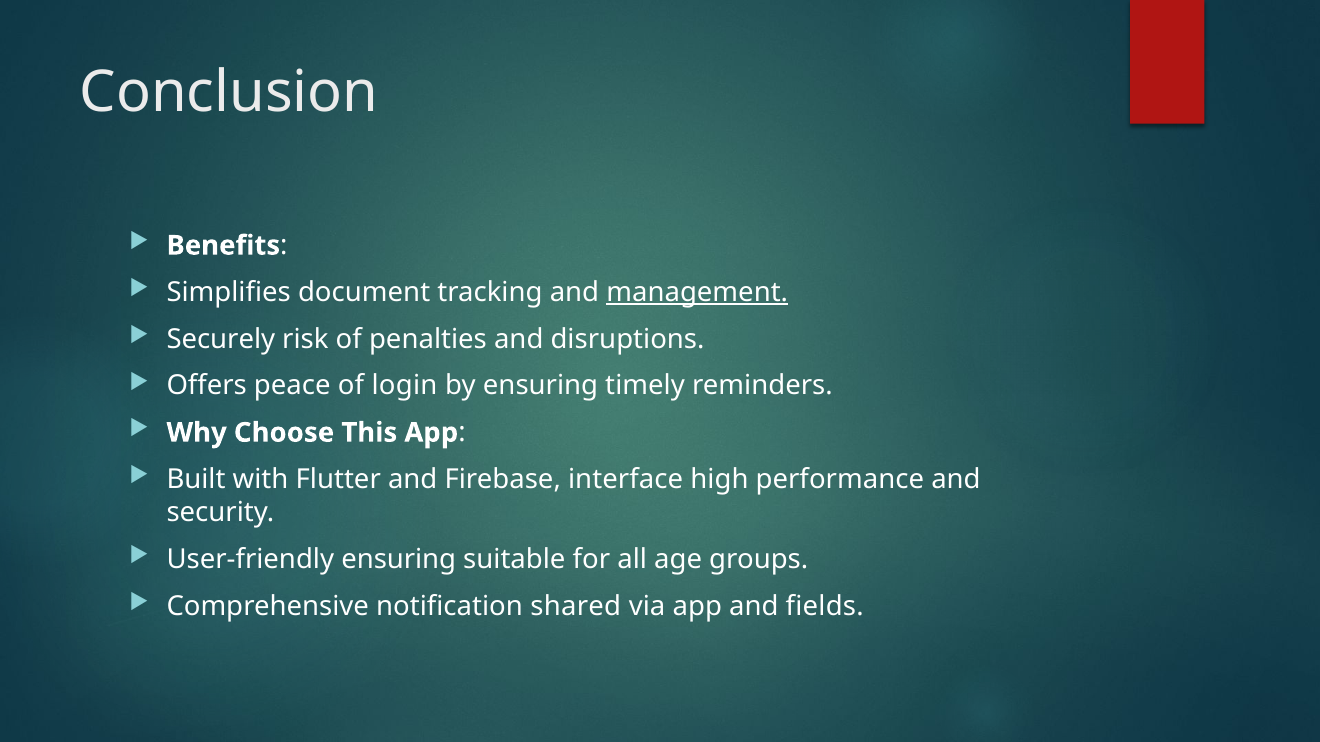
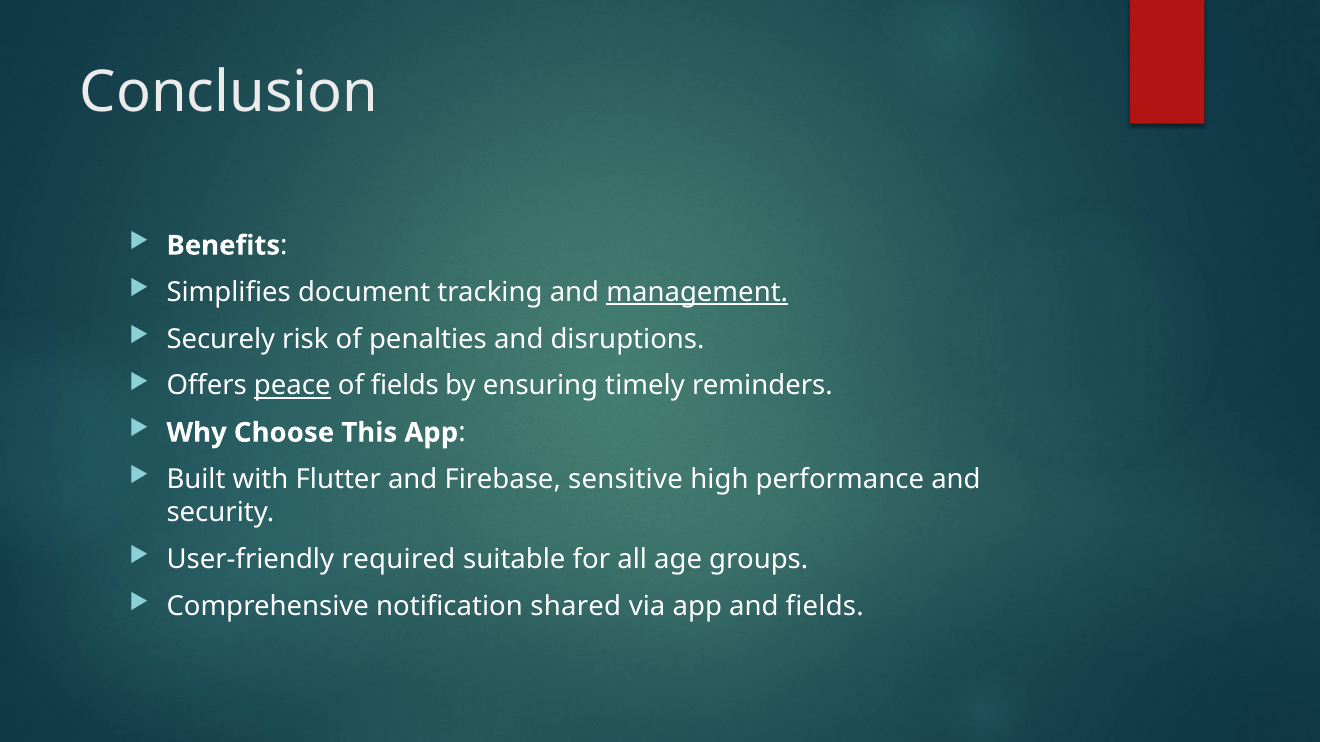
peace underline: none -> present (292, 386)
of login: login -> fields (405, 386)
interface: interface -> sensitive (626, 480)
User-friendly ensuring: ensuring -> required (399, 560)
